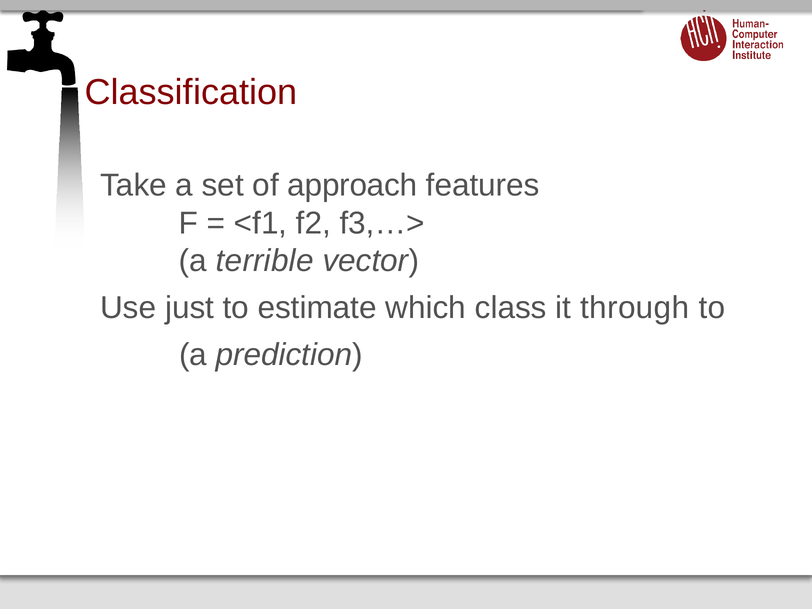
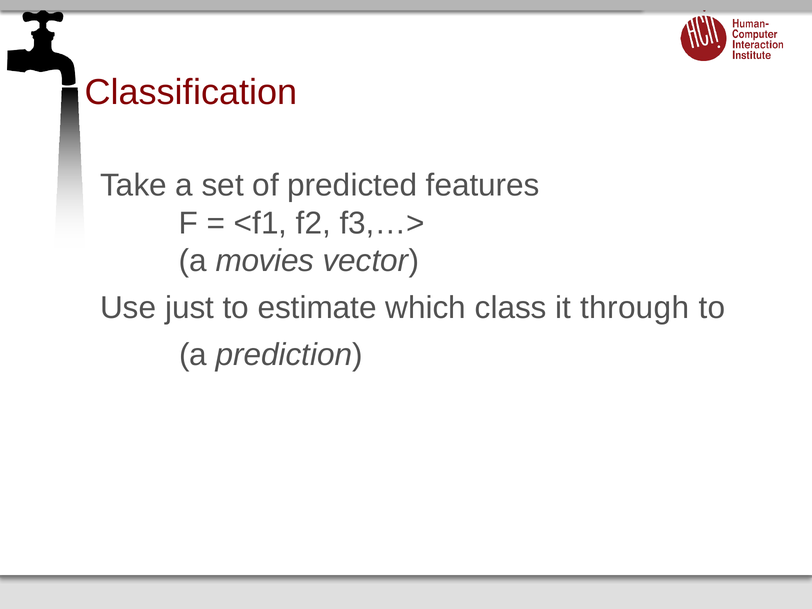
approach: approach -> predicted (352, 185)
terrible: terrible -> movies (265, 261)
